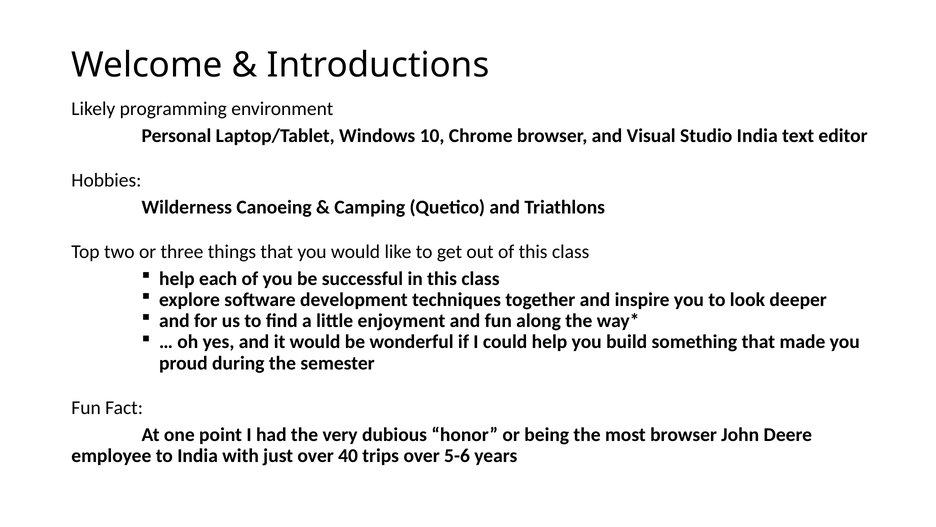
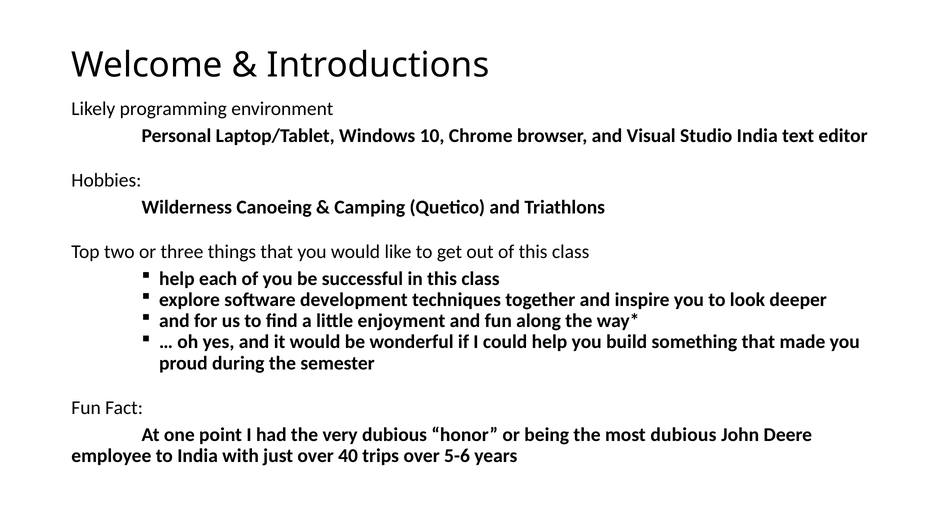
most browser: browser -> dubious (683, 434)
